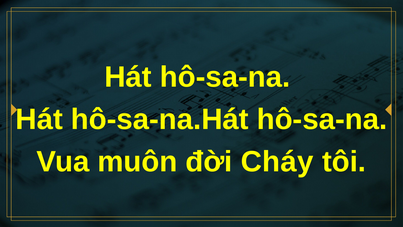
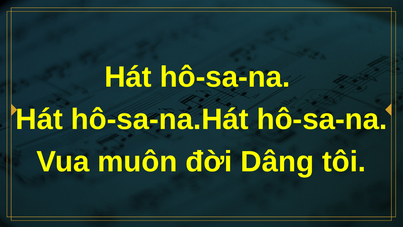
Cháy: Cháy -> Dâng (277, 162)
